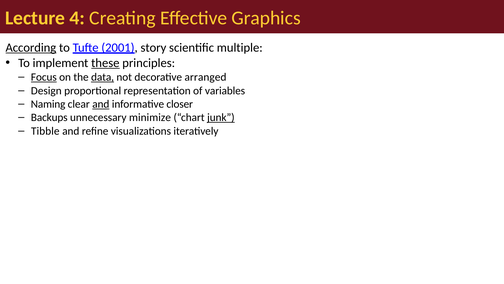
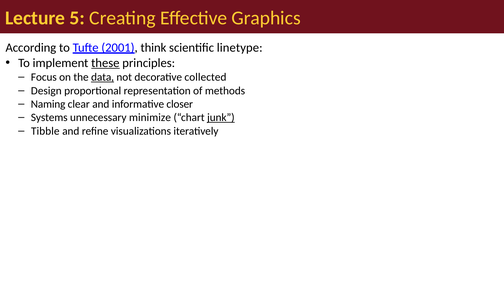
4: 4 -> 5 (77, 18)
According underline: present -> none (31, 47)
story: story -> think (153, 47)
multiple: multiple -> linetype (240, 47)
Focus underline: present -> none (44, 77)
arranged: arranged -> collected (205, 77)
variables: variables -> methods (225, 90)
and underline: present -> none (101, 104)
Backups: Backups -> Systems (49, 117)
